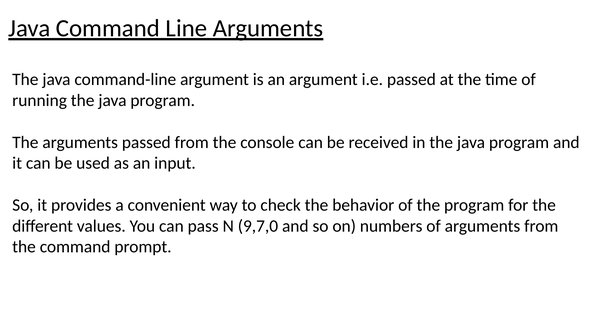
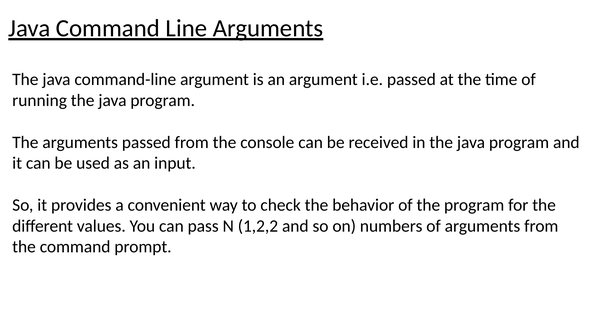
9,7,0: 9,7,0 -> 1,2,2 (258, 226)
